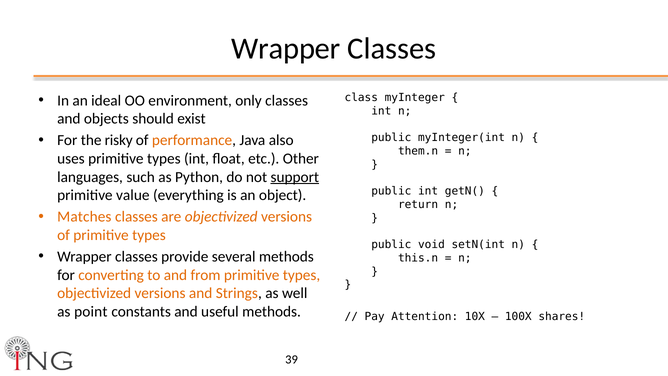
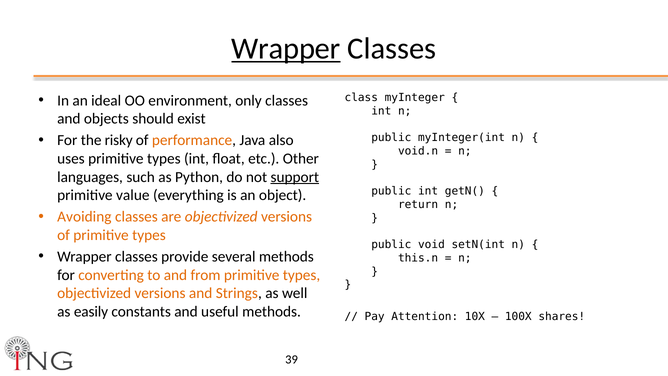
Wrapper underline: none -> present (286, 48)
them.n: them.n -> void.n (418, 151)
Matches: Matches -> Avoiding (84, 217)
point: point -> easily (91, 312)
